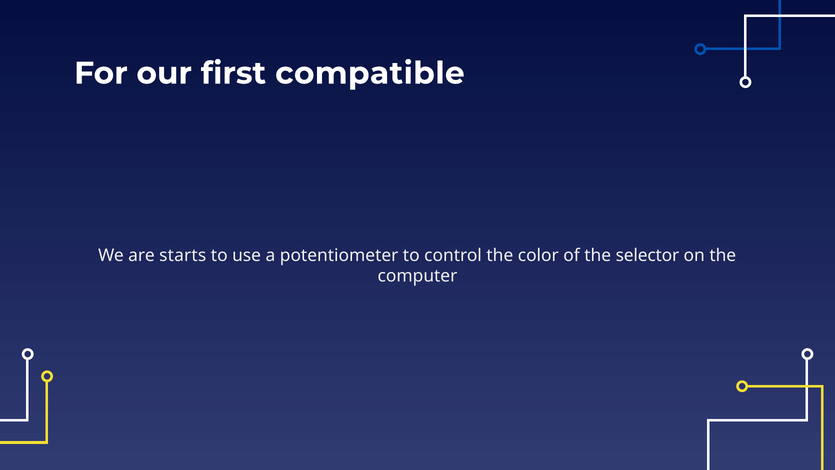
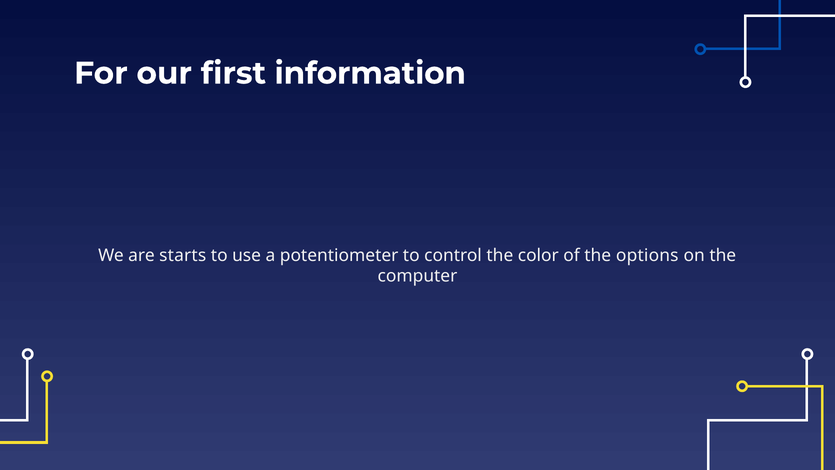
compatible: compatible -> information (370, 73)
selector: selector -> options (647, 255)
